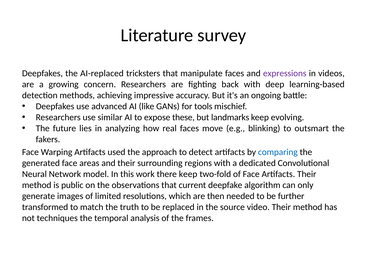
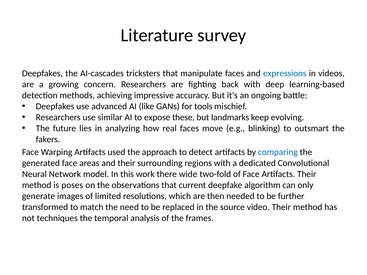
AI-replaced: AI-replaced -> AI-cascades (102, 73)
expressions colour: purple -> blue (285, 73)
there keep: keep -> wide (188, 174)
public: public -> poses (72, 185)
truth: truth -> need (129, 207)
